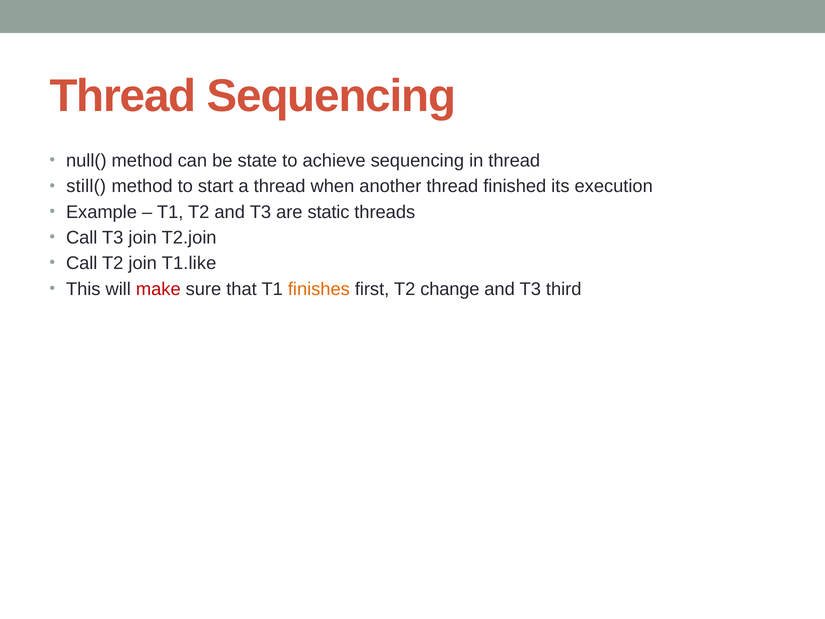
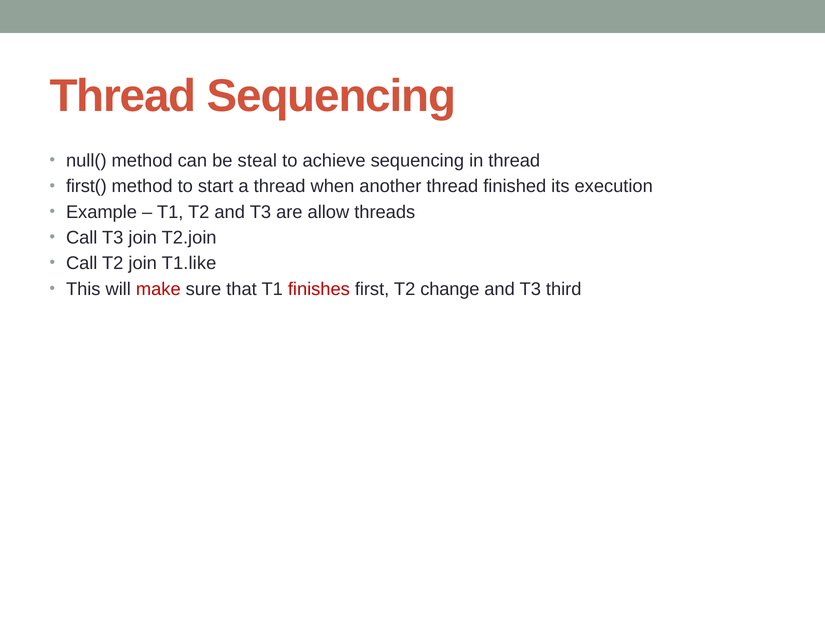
state: state -> steal (257, 161)
still(: still( -> first( (86, 186)
static: static -> allow (328, 212)
finishes colour: orange -> red (319, 289)
